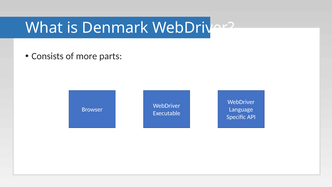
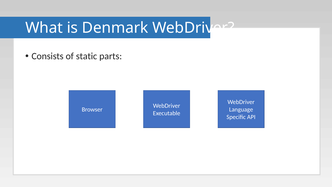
more: more -> static (87, 56)
